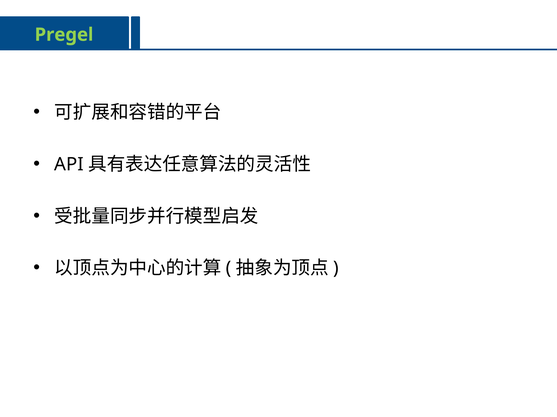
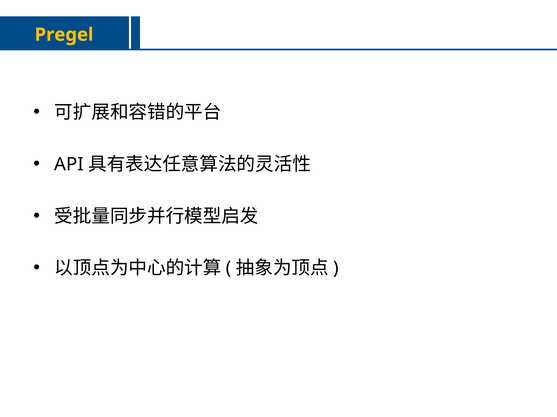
Pregel colour: light green -> yellow (64, 35)
